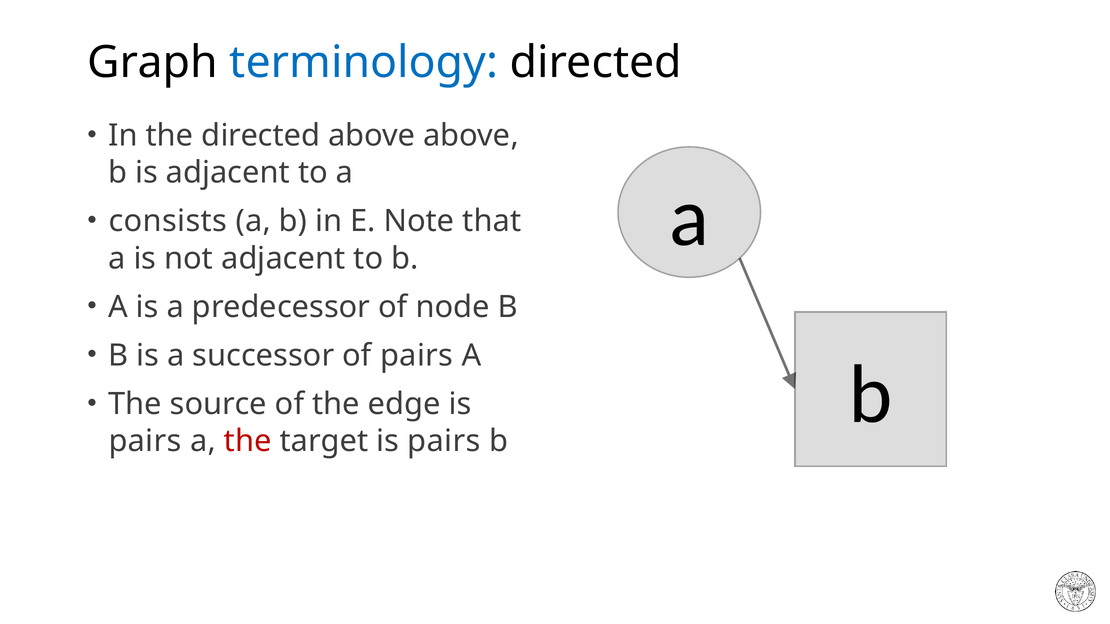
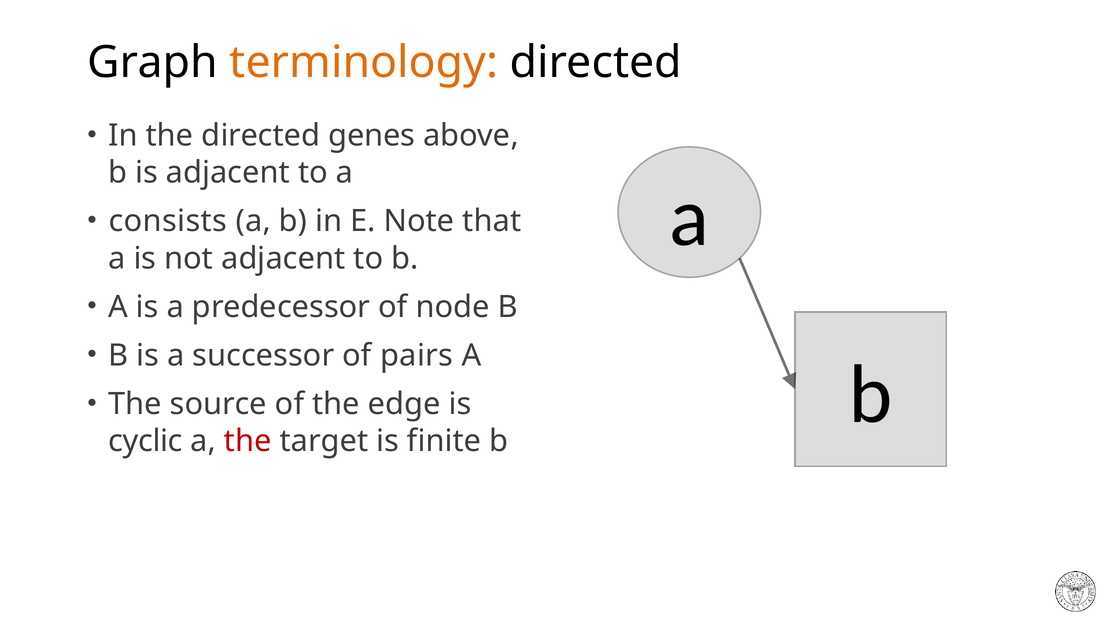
terminology colour: blue -> orange (364, 63)
directed above: above -> genes (372, 136)
pairs: pairs -> cyclic (145, 441)
target is pairs: pairs -> finite (444, 441)
